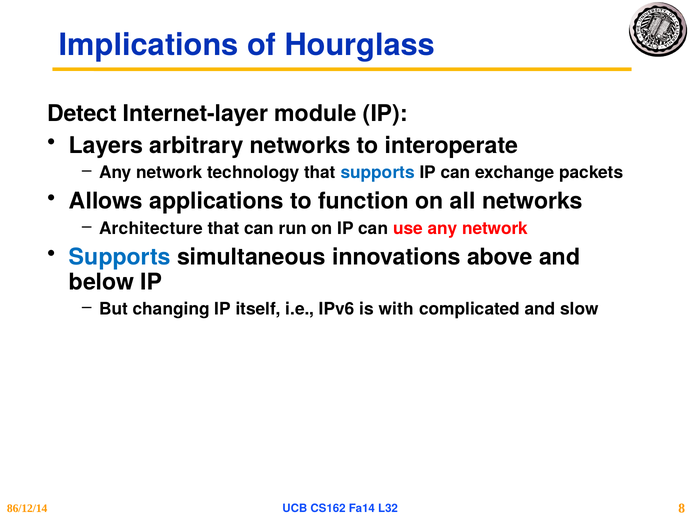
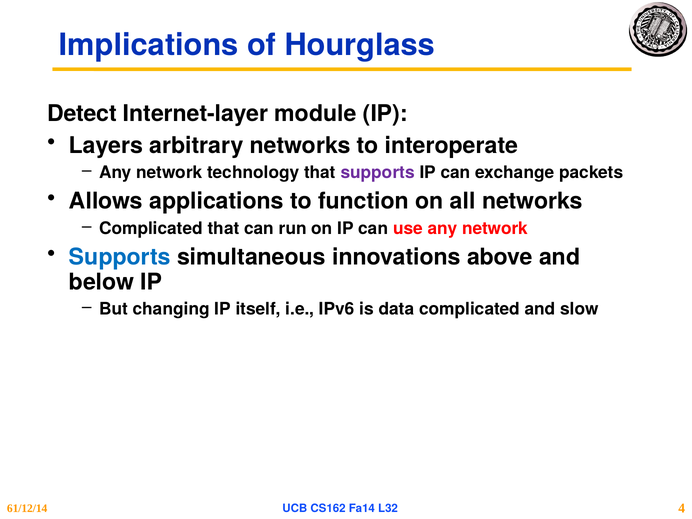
supports colour: blue -> purple (378, 173)
Architecture: Architecture -> Complicated (151, 228)
with: with -> data (396, 309)
86/12/14: 86/12/14 -> 61/12/14 (27, 508)
8: 8 -> 4 (682, 508)
